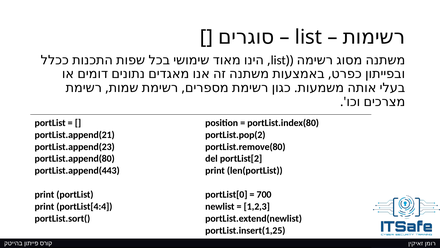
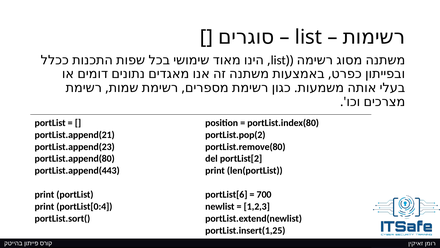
portList[0: portList[0 -> portList[6 (226, 194)
portList[4:4: portList[4:4 -> portList[0:4 (84, 206)
